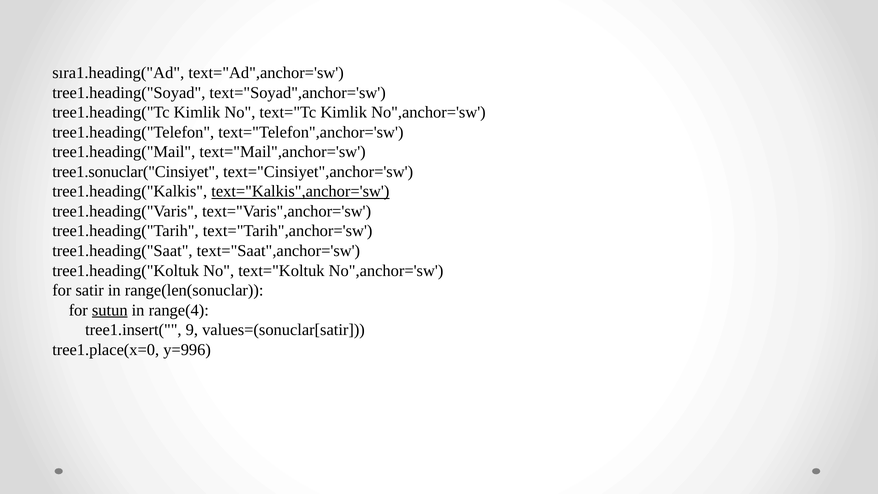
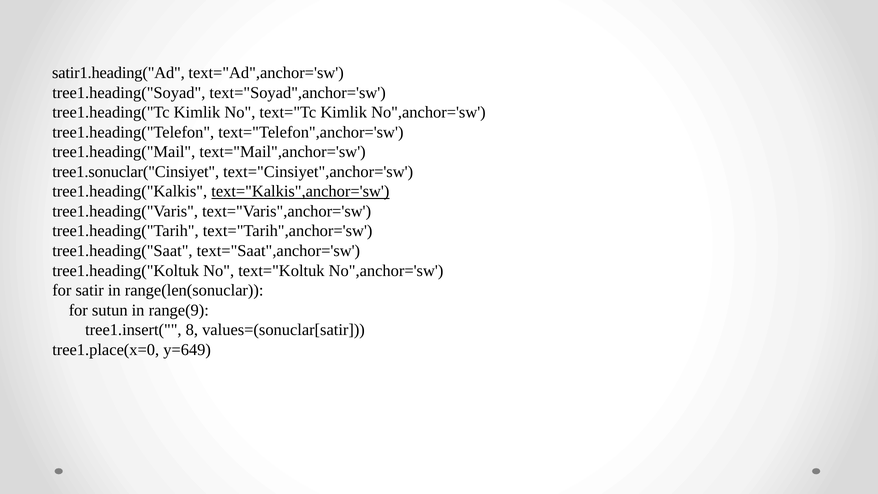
sıra1.heading("Ad: sıra1.heading("Ad -> satir1.heading("Ad (118, 73)
sutun underline: present -> none (110, 310)
range(4: range(4 -> range(9 (179, 310)
9: 9 -> 8 (192, 330)
y=996: y=996 -> y=649 (187, 350)
